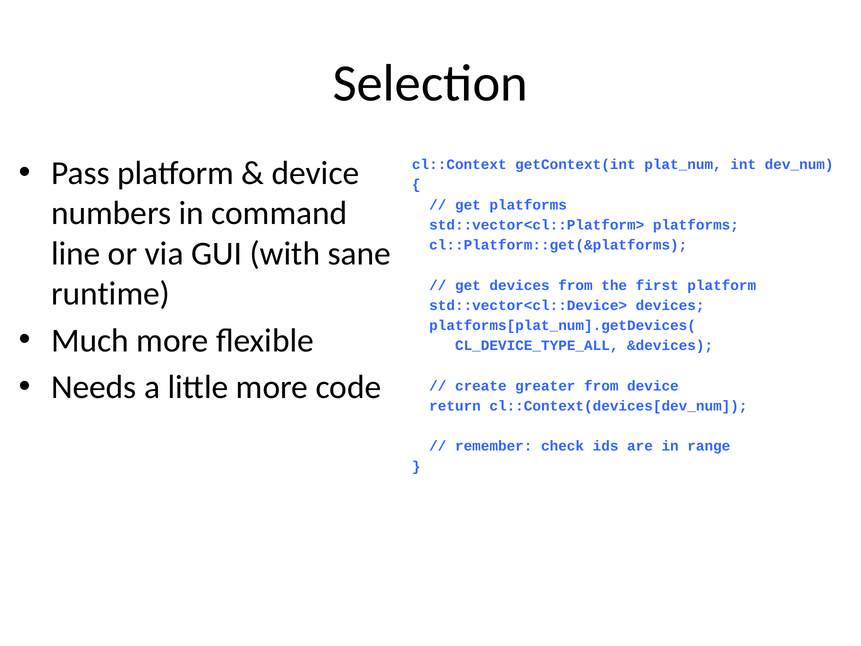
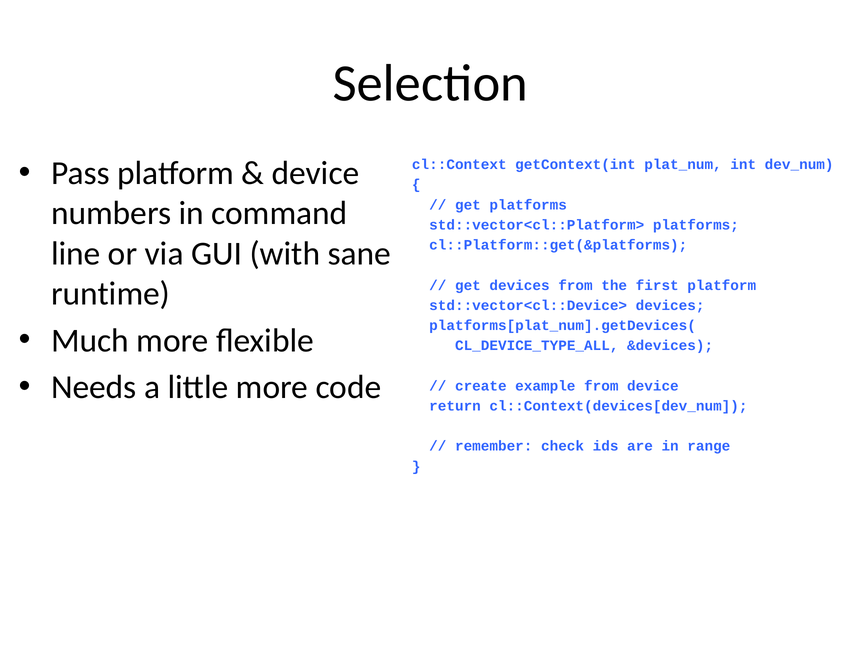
greater: greater -> example (545, 386)
